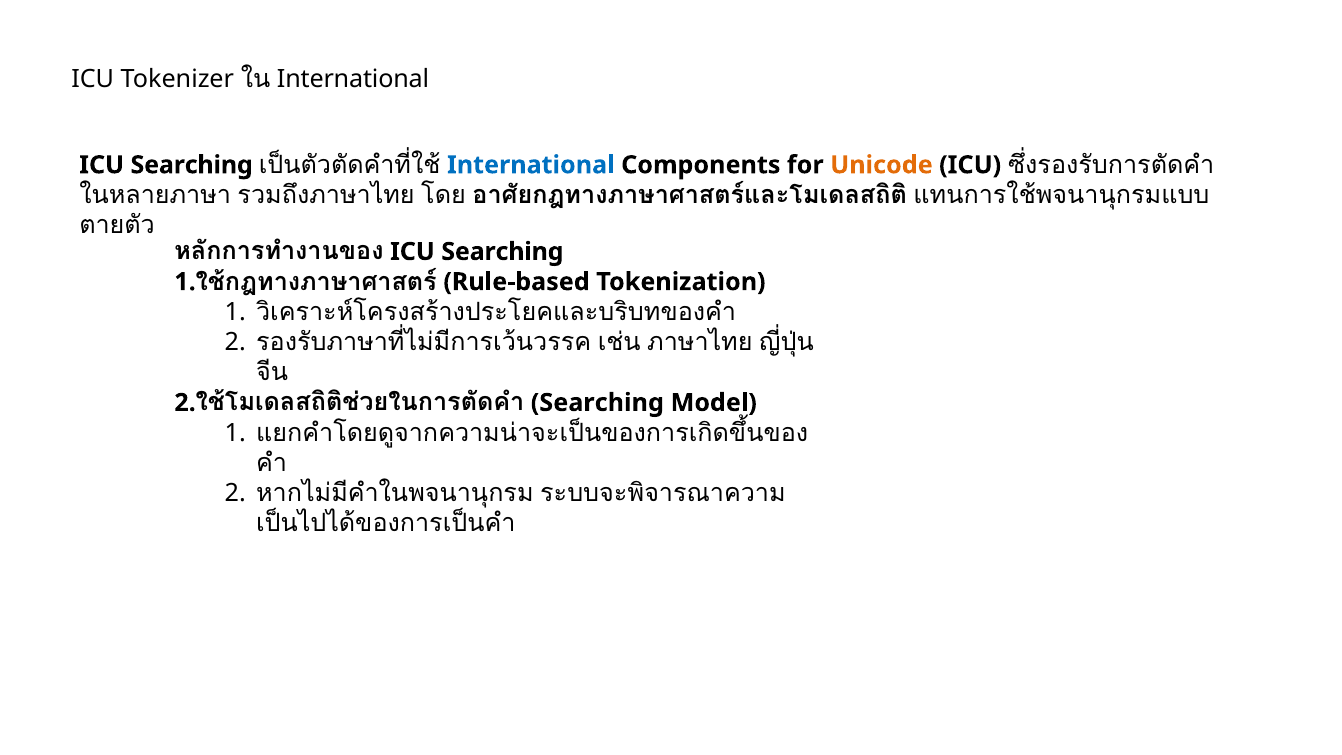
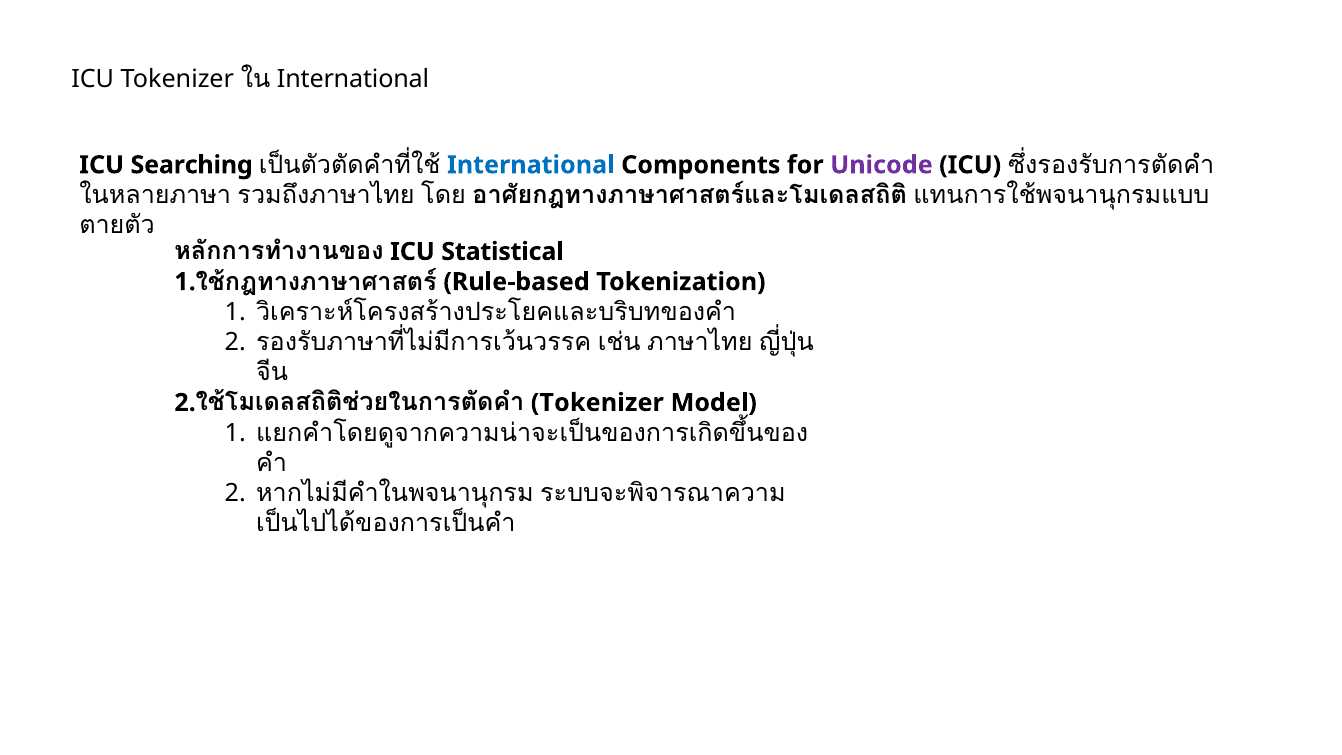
Unicode colour: orange -> purple (881, 165)
Searching: Searching -> Statistical (502, 252)
Searching: Searching -> Tokenizer (597, 403)
